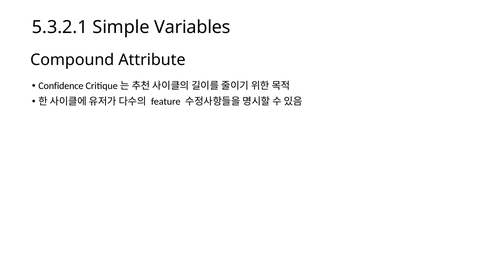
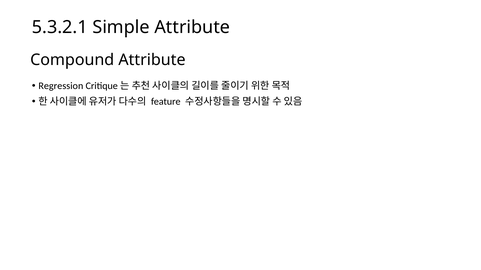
Simple Variables: Variables -> Attribute (192, 27)
Confidence: Confidence -> Regression (61, 86)
